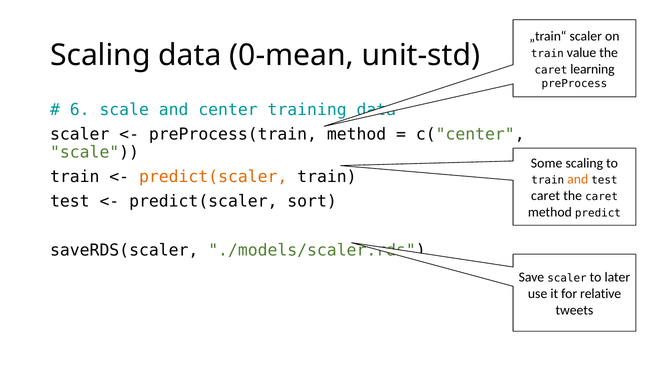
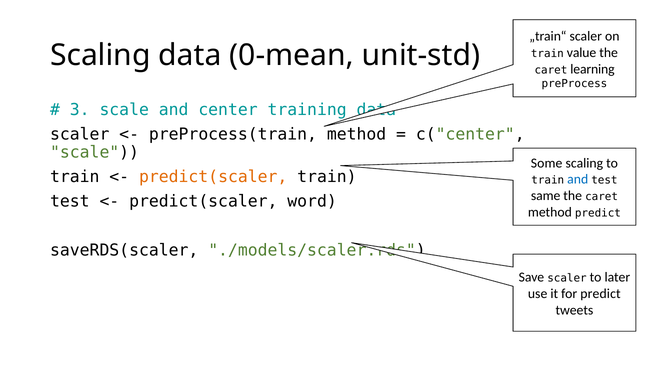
6: 6 -> 3 (80, 110)
and colour: orange -> blue (578, 179)
caret: caret -> same (546, 196)
sort: sort -> word (312, 201)
for relative: relative -> predict (600, 293)
